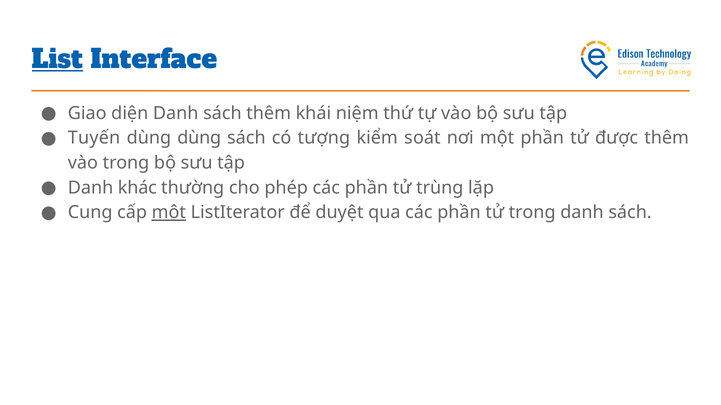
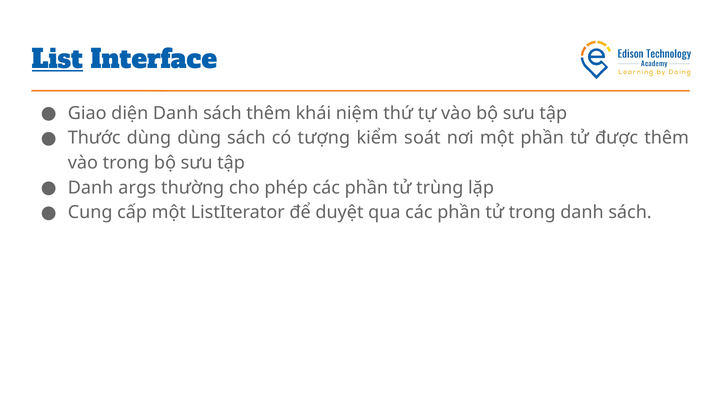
Tuyến: Tuyến -> Thước (94, 138)
khác: khác -> args (137, 188)
một underline: present -> none (169, 213)
